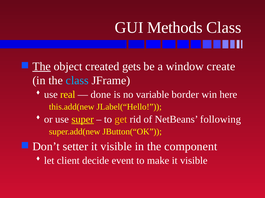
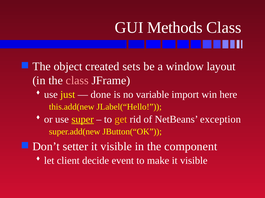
The underline: present -> none (42, 67)
gets: gets -> sets (131, 67)
create: create -> layout (221, 67)
class colour: light blue -> pink (77, 81)
real: real -> just (68, 95)
border: border -> import (185, 95)
following: following -> exception (220, 120)
